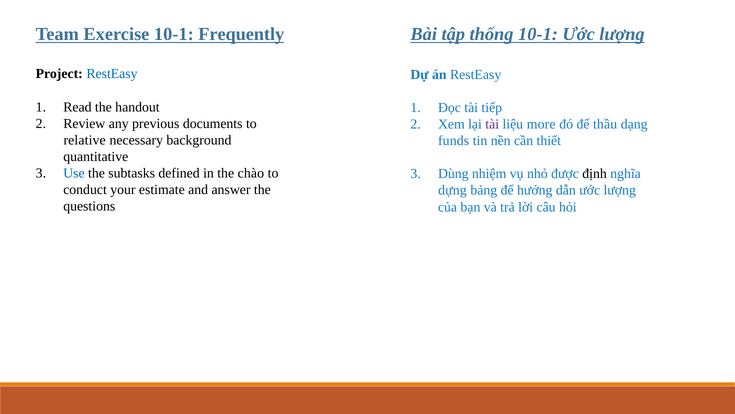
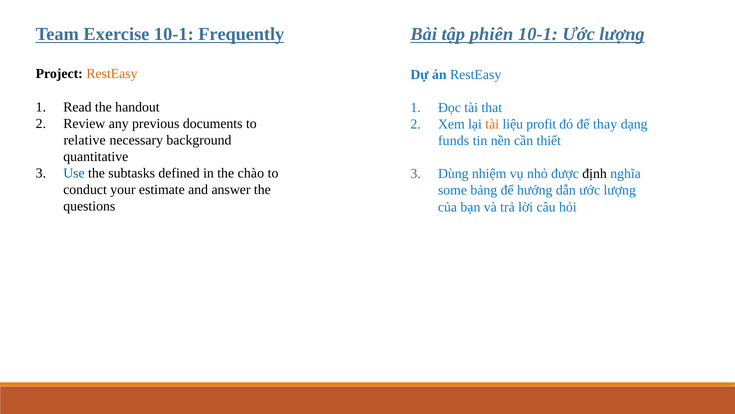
thống: thống -> phiên (491, 34)
RestEasy colour: blue -> orange (112, 74)
tiếp: tiếp -> that (492, 107)
tài colour: purple -> orange (492, 124)
more: more -> profit (541, 124)
thầu: thầu -> thay (605, 124)
dựng: dựng -> some (453, 190)
